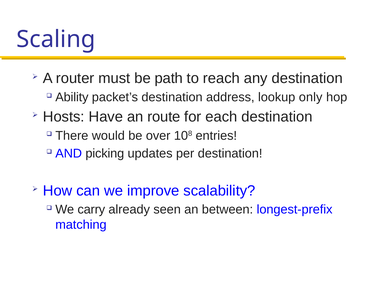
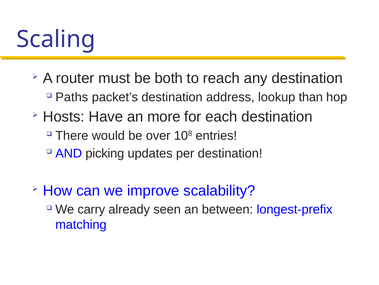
path: path -> both (169, 78)
Ability: Ability -> Paths (72, 97)
only: only -> than (311, 97)
route: route -> more (164, 116)
